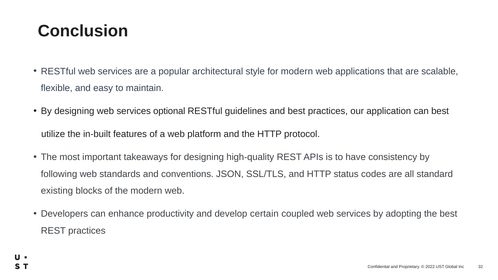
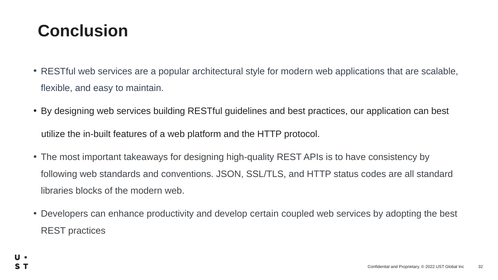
optional: optional -> building (169, 111)
existing: existing -> libraries (57, 191)
